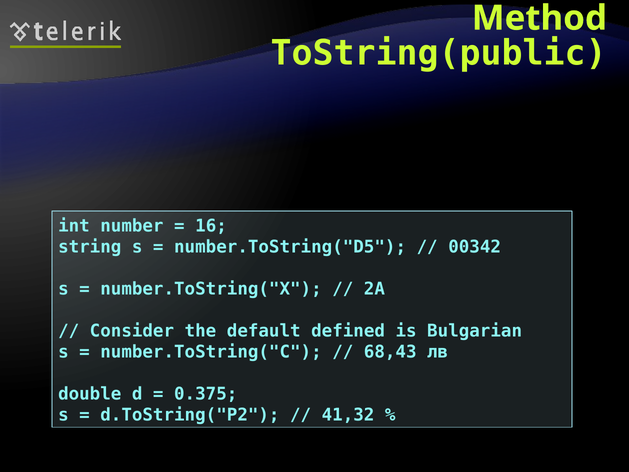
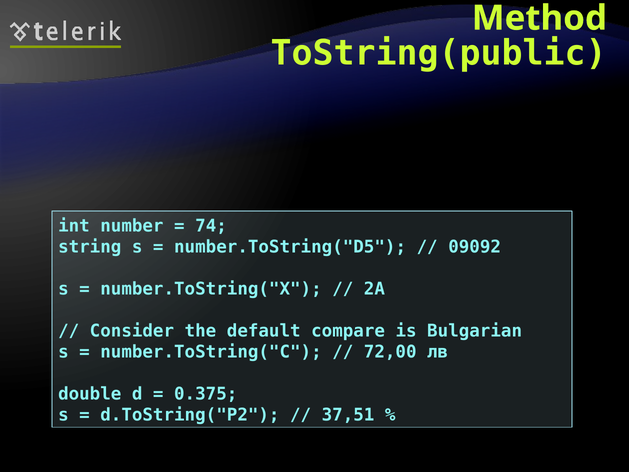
16: 16 -> 74 (211, 226)
00342: 00342 -> 09092 (475, 247)
defined: defined -> compare (348, 331)
68,43: 68,43 -> 72,00 (390, 352)
41,32: 41,32 -> 37,51 (348, 415)
